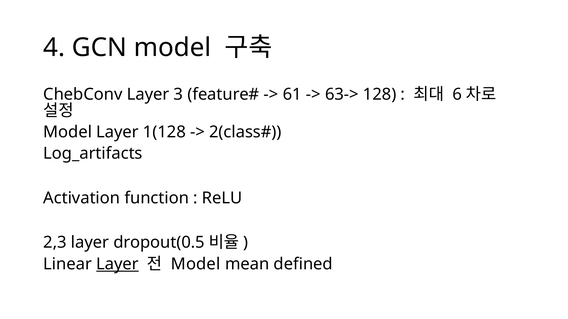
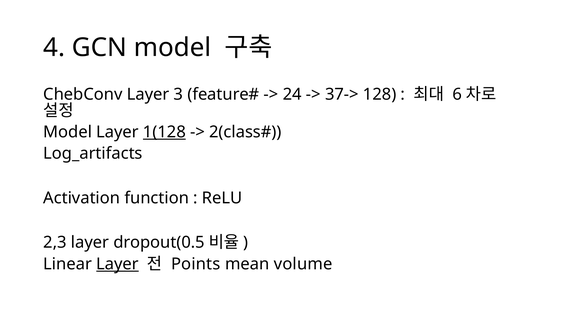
61: 61 -> 24 (292, 95)
63->: 63-> -> 37-> (342, 95)
1(128 underline: none -> present (164, 132)
Model: Model -> Points (196, 264)
defined: defined -> volume (303, 264)
